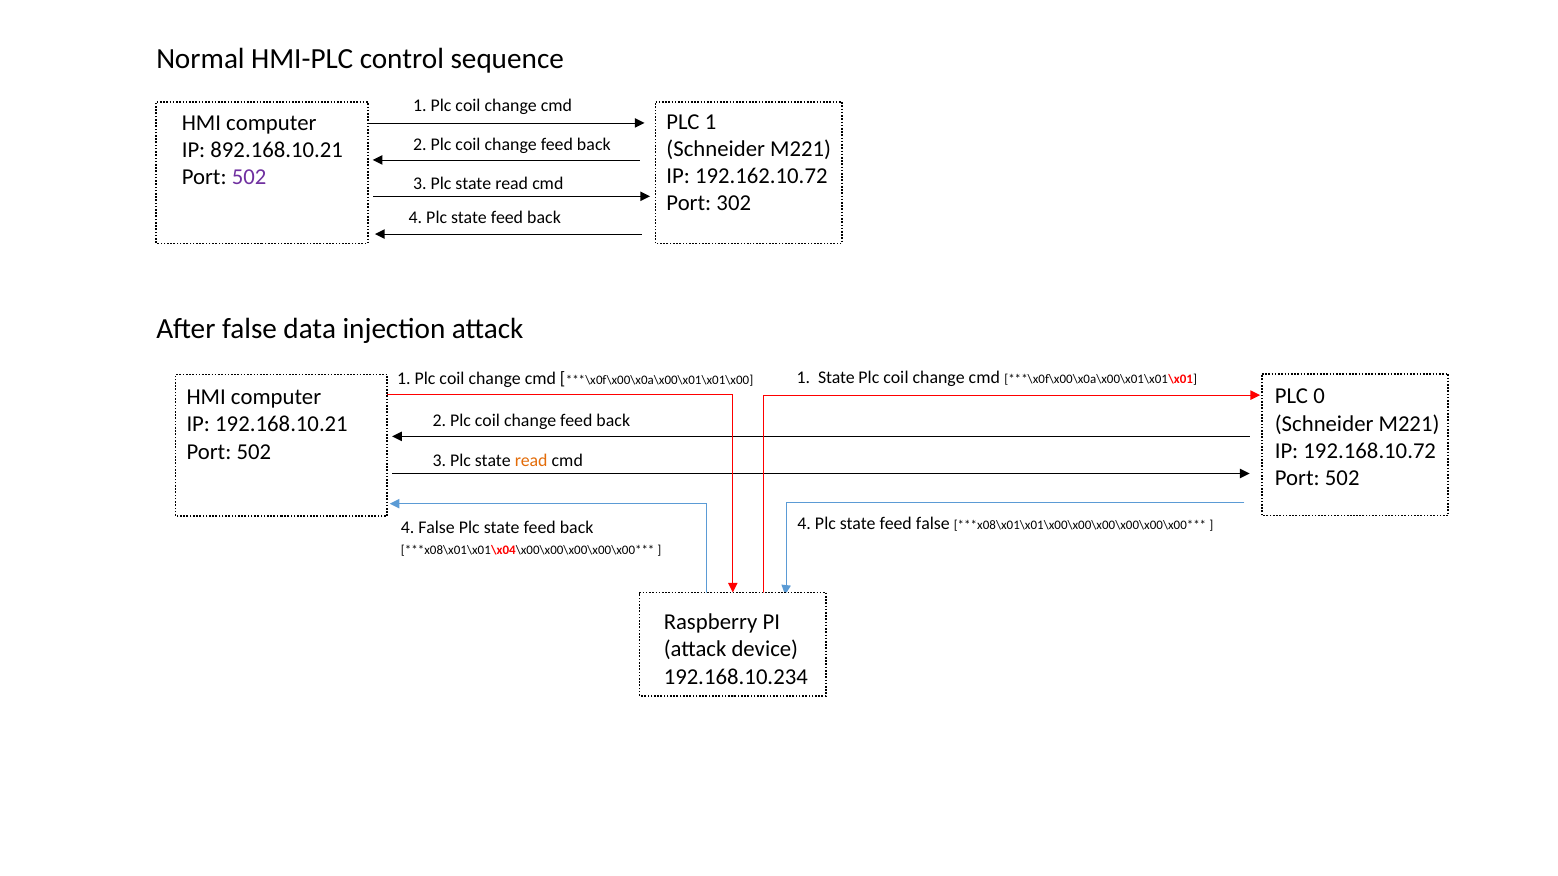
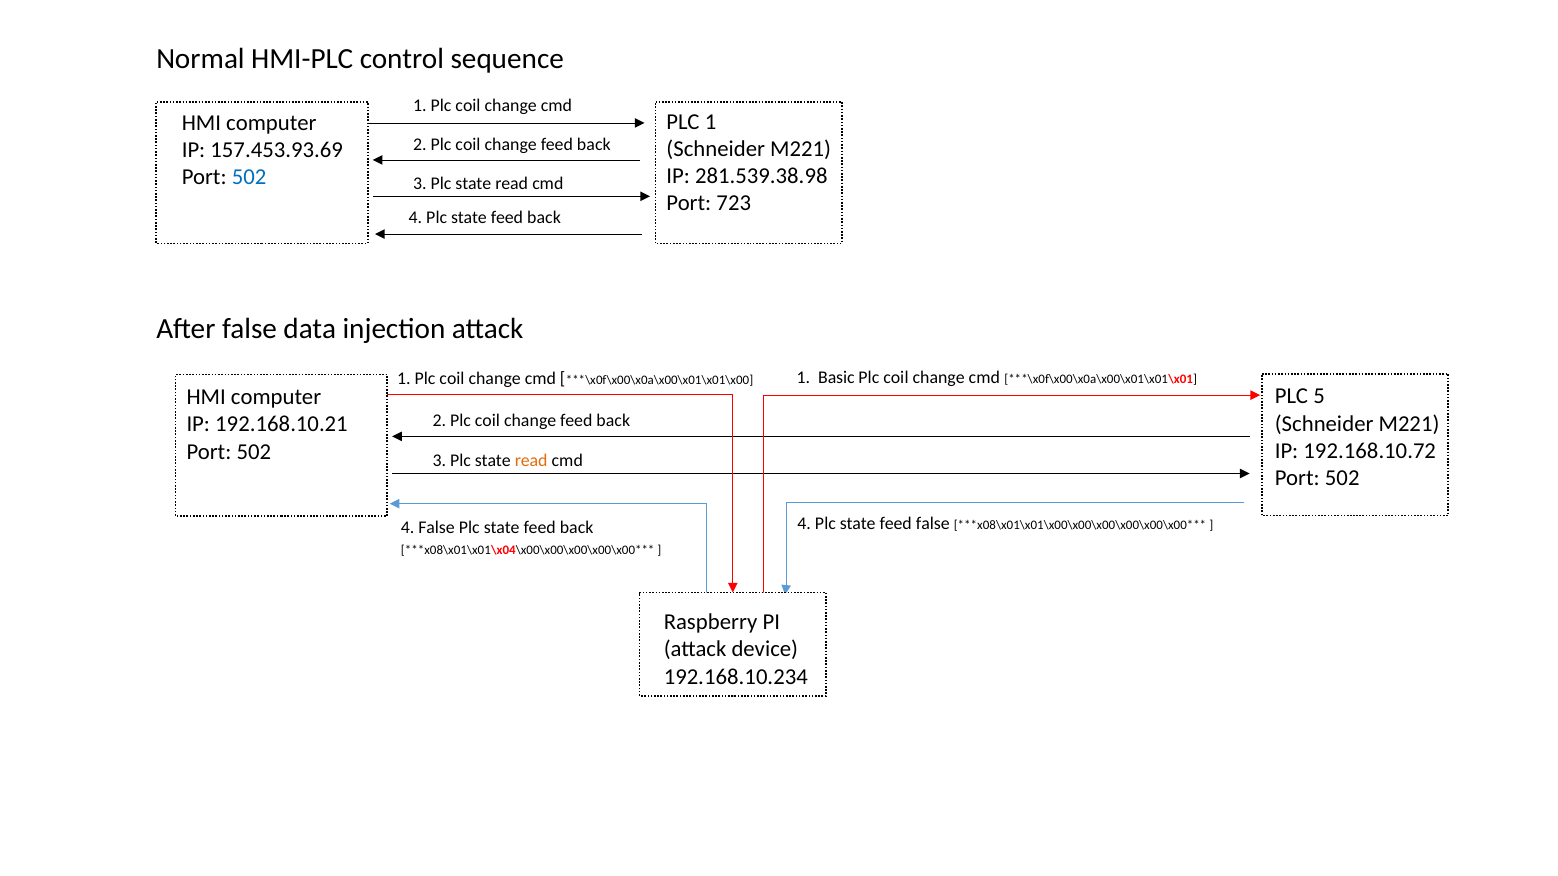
892.168.10.21: 892.168.10.21 -> 157.453.93.69 (277, 150)
192.162.10.72: 192.162.10.72 -> 281.539.38.98 (761, 176)
502 colour: purple -> blue (249, 178)
302: 302 -> 723 (734, 204)
1 State: State -> Basic (836, 377)
0: 0 -> 5 (1319, 397)
